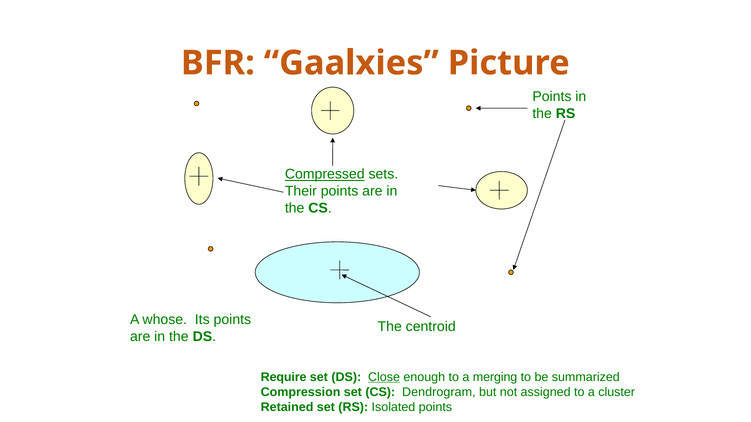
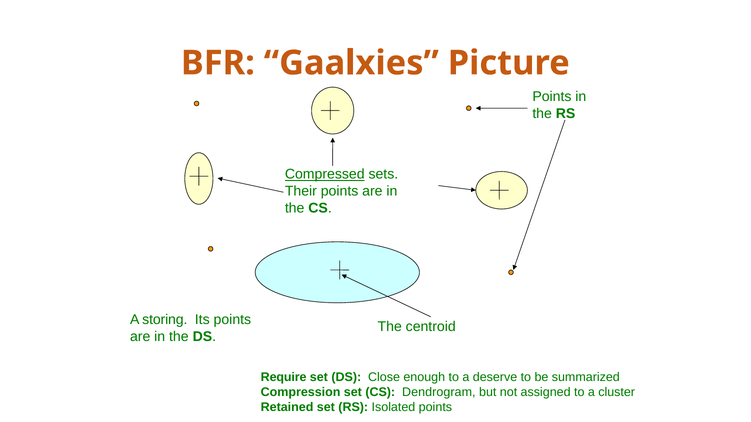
whose: whose -> storing (165, 320)
Close underline: present -> none (384, 377)
merging: merging -> deserve (495, 377)
